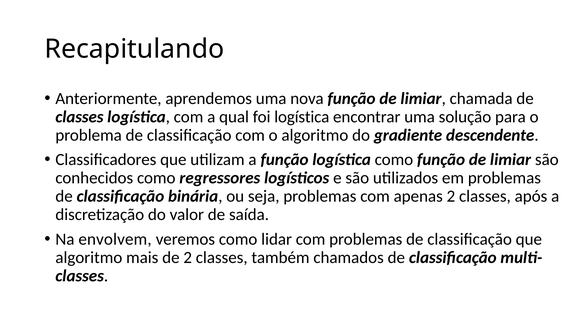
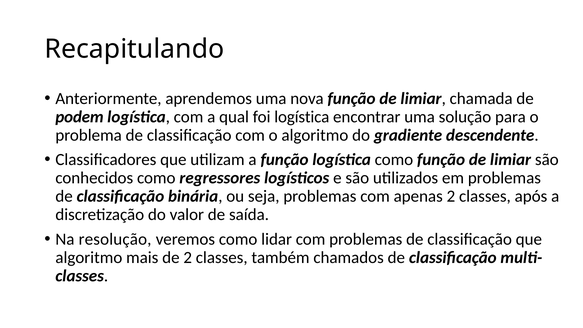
classes: classes -> podem (79, 117)
envolvem: envolvem -> resolução (115, 239)
